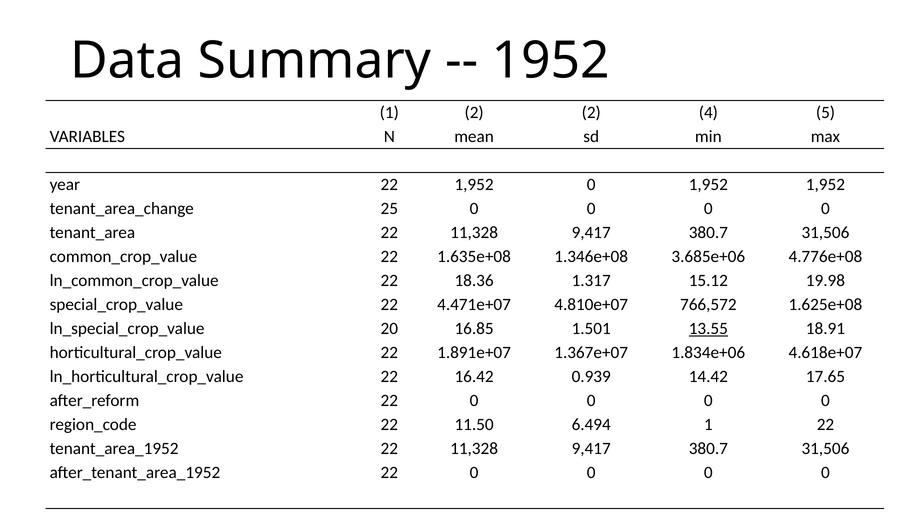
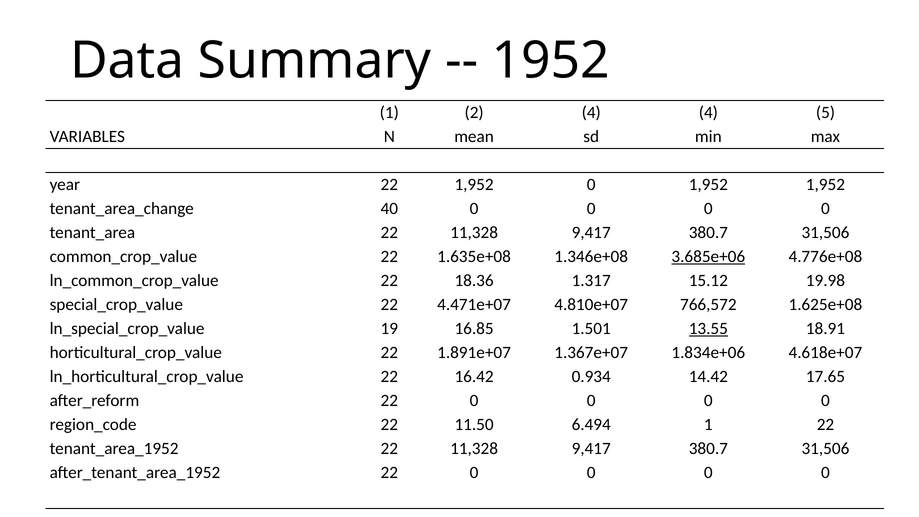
2 2: 2 -> 4 (591, 113)
25: 25 -> 40 (389, 209)
3.685e+06 underline: none -> present (708, 257)
20: 20 -> 19 (389, 329)
0.939: 0.939 -> 0.934 (591, 377)
